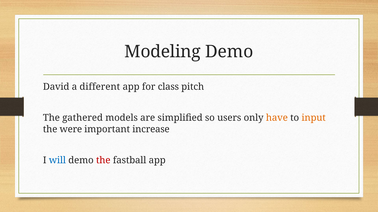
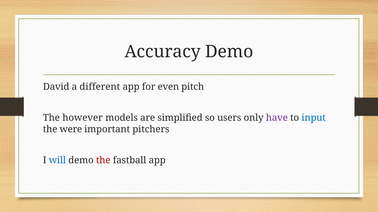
Modeling: Modeling -> Accuracy (163, 52)
class: class -> even (168, 87)
gathered: gathered -> however (83, 118)
have colour: orange -> purple (277, 118)
input colour: orange -> blue (314, 118)
increase: increase -> pitchers (151, 130)
